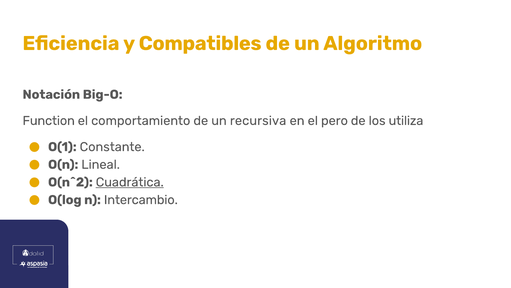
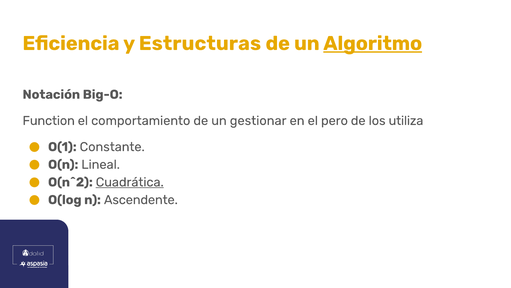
Compatibles: Compatibles -> Estructuras (200, 43)
Algoritmo underline: none -> present (373, 43)
recursiva: recursiva -> gestionar (258, 120)
Intercambio: Intercambio -> Ascendente (141, 199)
